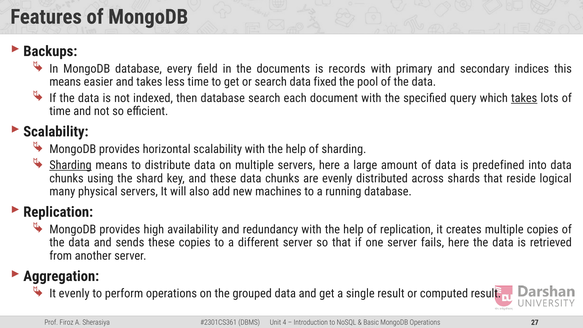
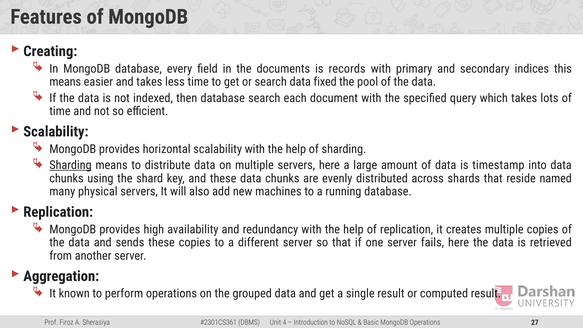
Backups: Backups -> Creating (50, 51)
takes underline: present -> none (524, 98)
predefined: predefined -> timestamp (498, 165)
logical: logical -> named (556, 178)
It evenly: evenly -> known (74, 294)
